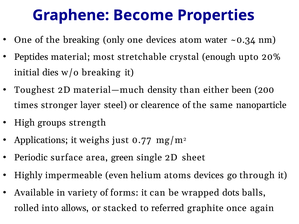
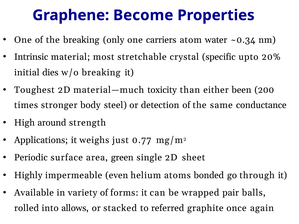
one devices: devices -> carriers (161, 40)
Peptides: Peptides -> Intrinsic (31, 57)
enough: enough -> specific (219, 57)
density: density -> toxicity (162, 90)
layer: layer -> body (90, 105)
clearence: clearence -> detection (160, 105)
nanoparticle: nanoparticle -> conductance (261, 105)
groups: groups -> around (52, 123)
atoms devices: devices -> bonded (209, 176)
dots: dots -> pair (231, 193)
